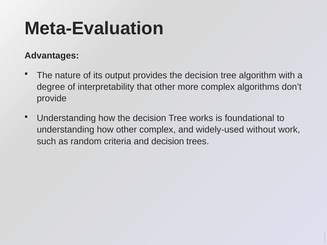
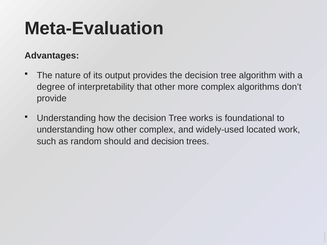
without: without -> located (261, 130)
criteria: criteria -> should (118, 141)
